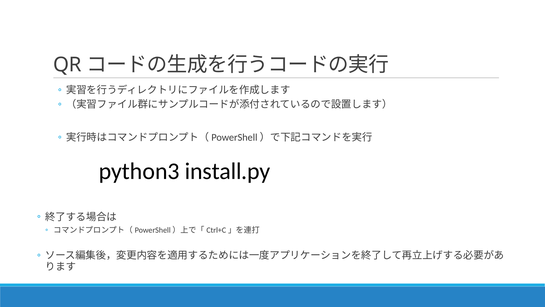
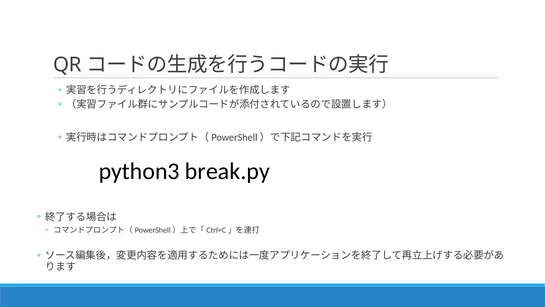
install.py: install.py -> break.py (227, 171)
